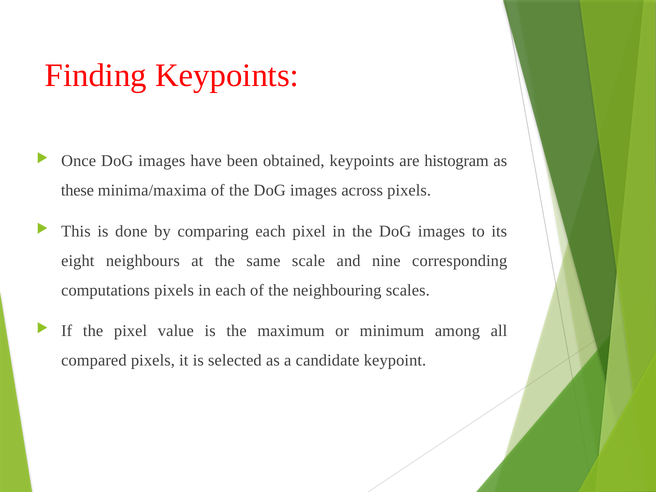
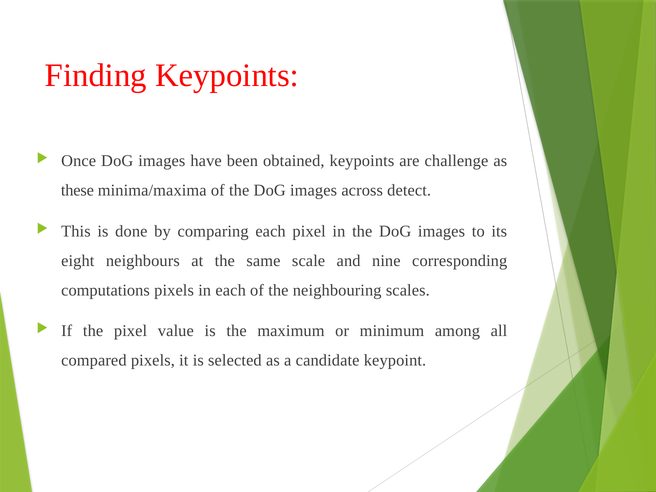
histogram: histogram -> challenge (456, 161)
across pixels: pixels -> detect (409, 190)
